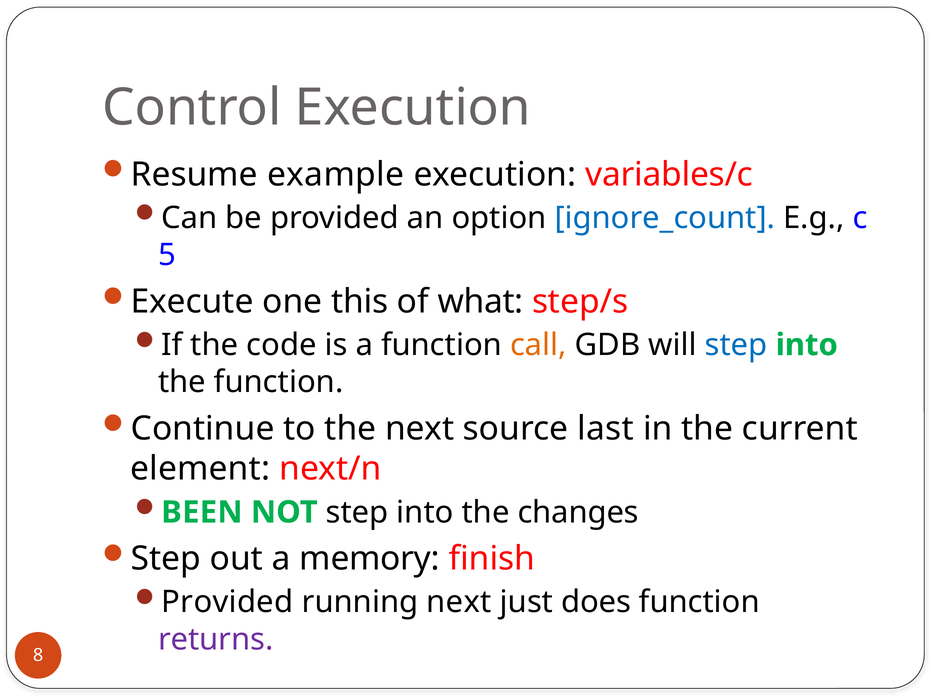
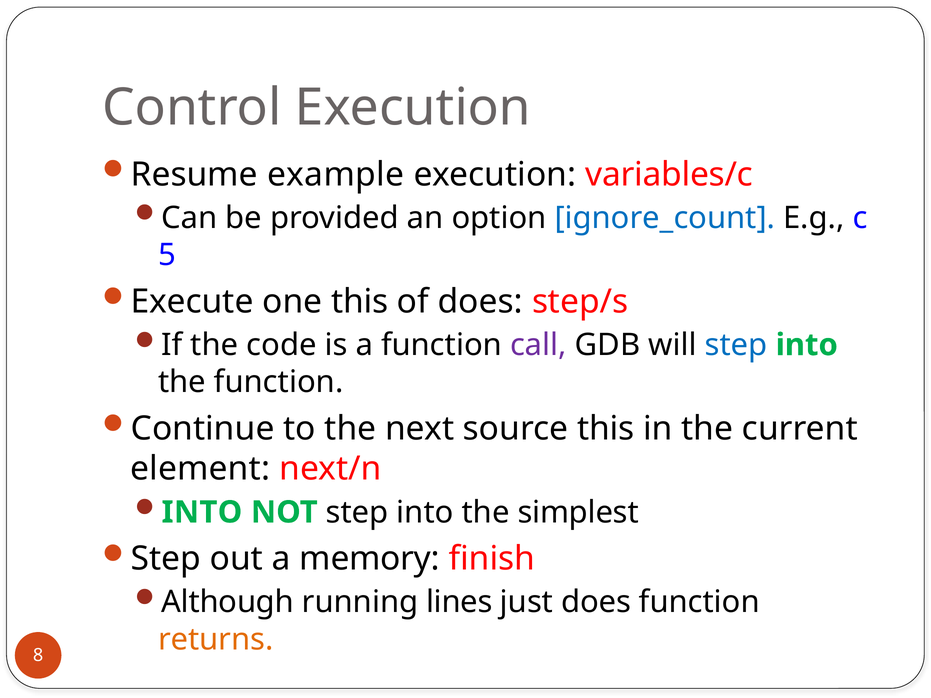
of what: what -> does (480, 302)
call colour: orange -> purple (538, 345)
source last: last -> this (606, 429)
BEEN: BEEN -> INTO (202, 512)
changes: changes -> simplest (578, 512)
Provided: Provided -> Although (228, 602)
running next: next -> lines (459, 602)
returns colour: purple -> orange (216, 640)
